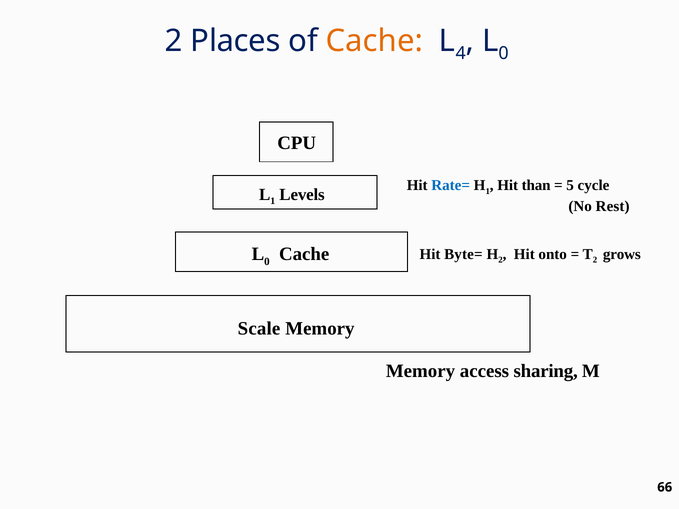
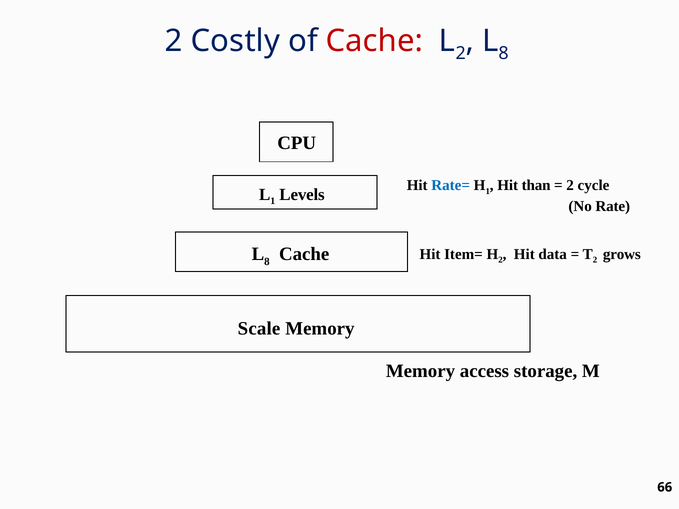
Places: Places -> Costly (235, 41)
Cache colour: orange -> red (374, 41)
4: 4 -> 2 (461, 53)
0: 0 -> 8 (504, 53)
5: 5 -> 2 (570, 186)
Rest: Rest -> Rate (613, 206)
0: 0 -> 8 (267, 262)
Byte=: Byte= -> Item= (463, 254)
onto: onto -> data (553, 254)
sharing: sharing -> storage (546, 371)
